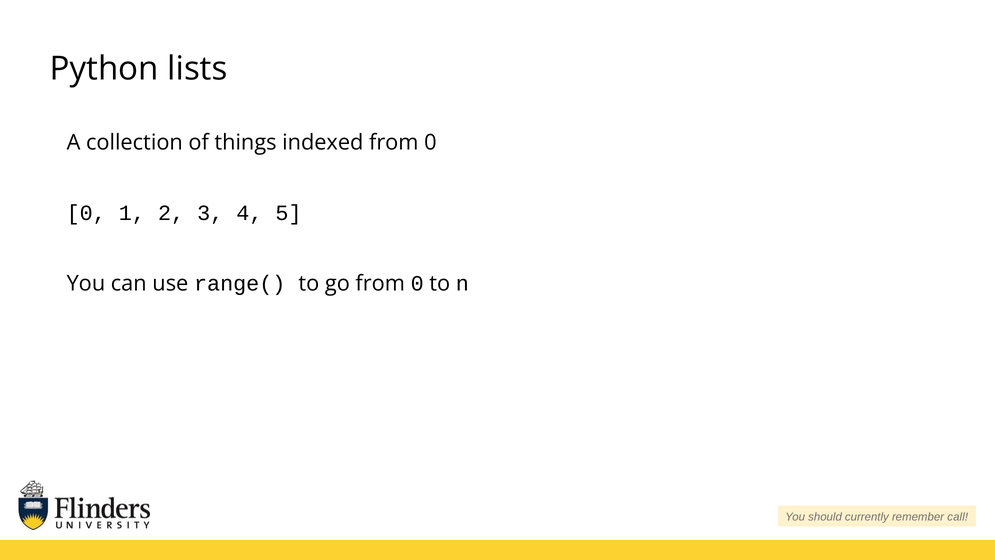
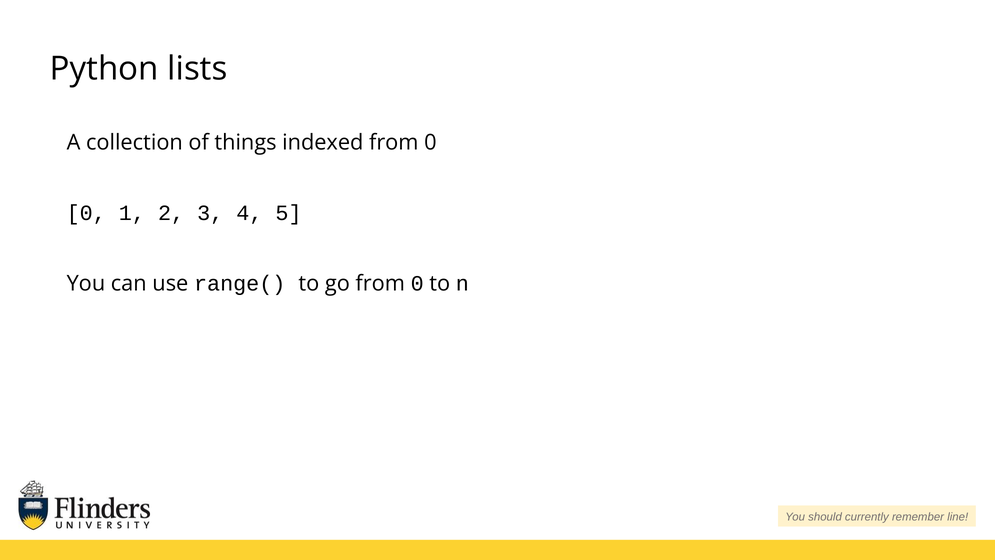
call: call -> line (958, 517)
